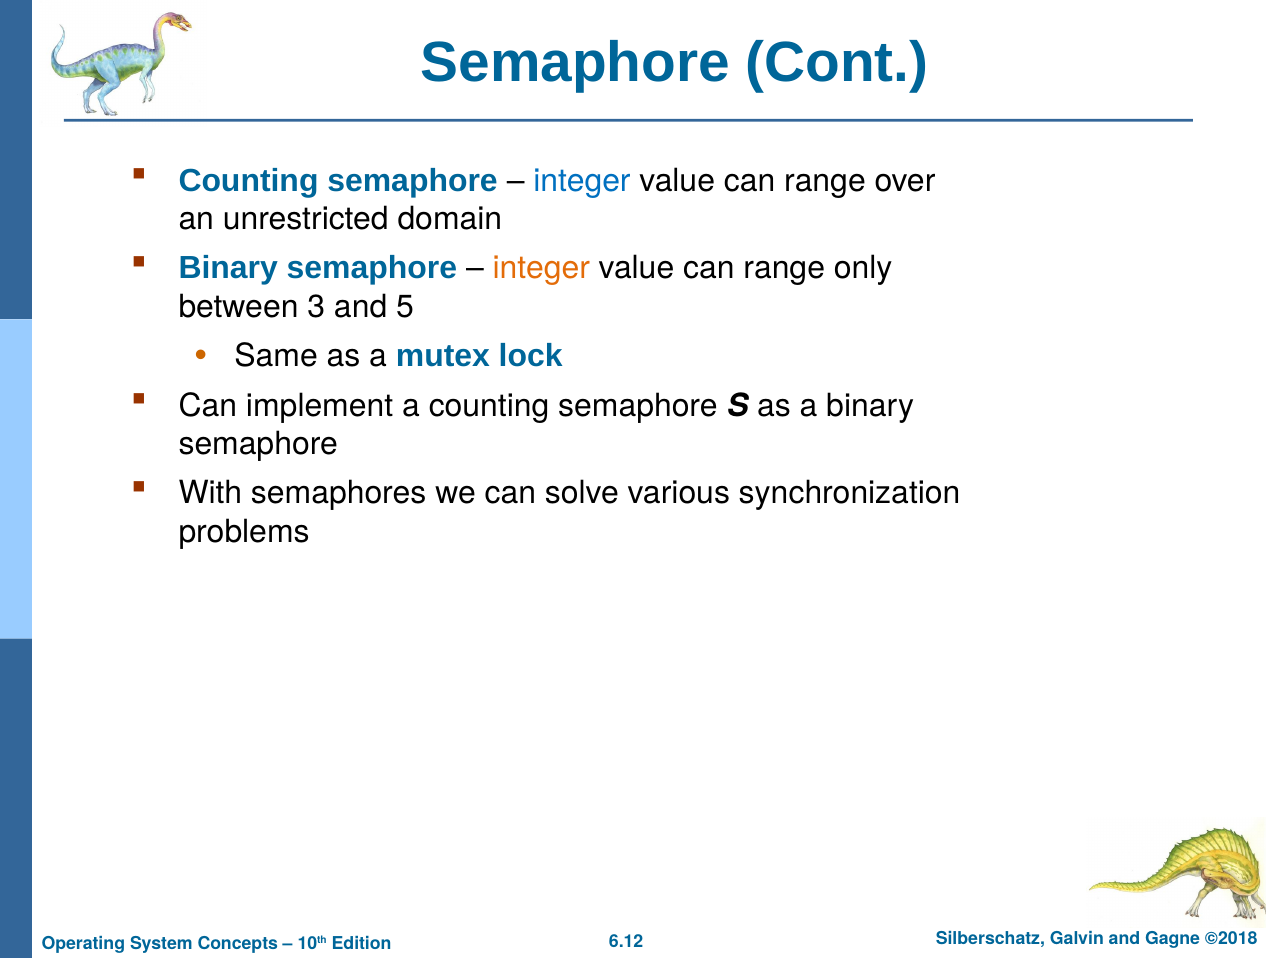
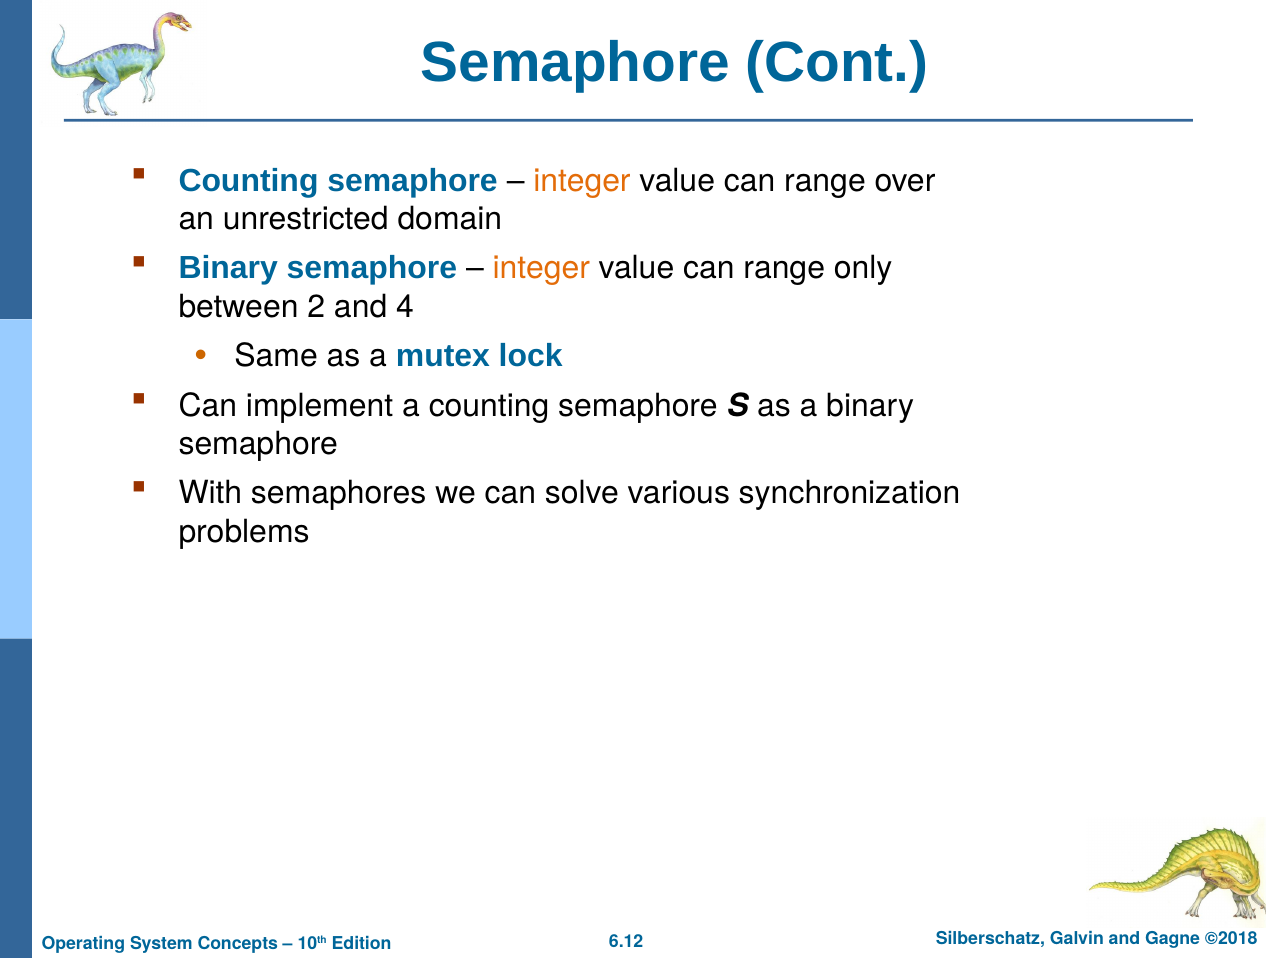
integer colour: blue -> orange (582, 181)
3: 3 -> 2 (316, 307)
5: 5 -> 4 (405, 307)
